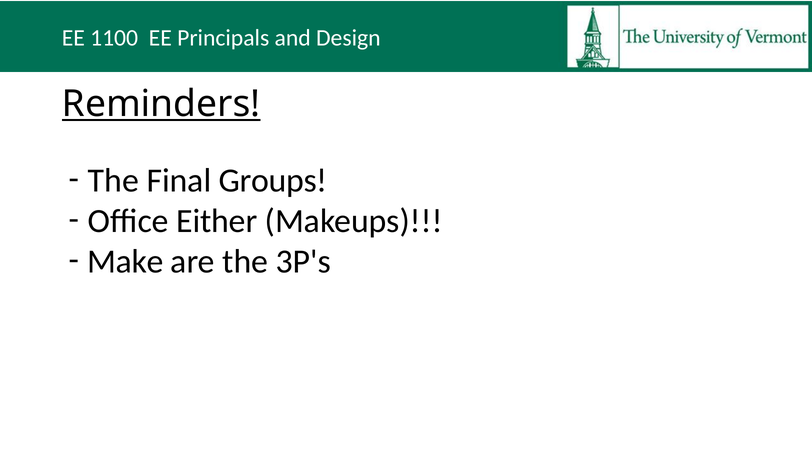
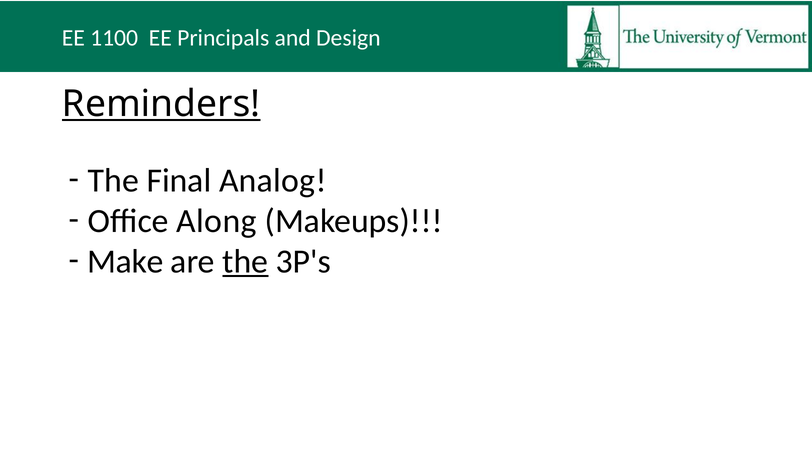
Groups: Groups -> Analog (273, 180)
Either: Either -> Along (217, 221)
the underline: none -> present (245, 261)
